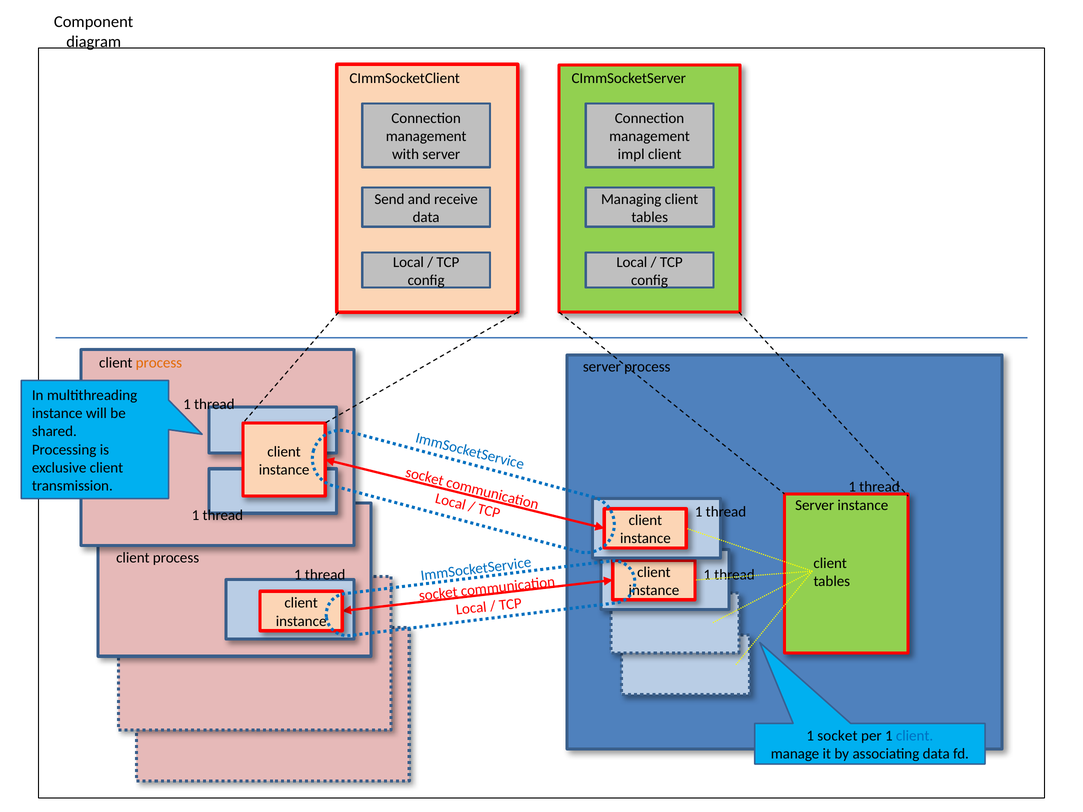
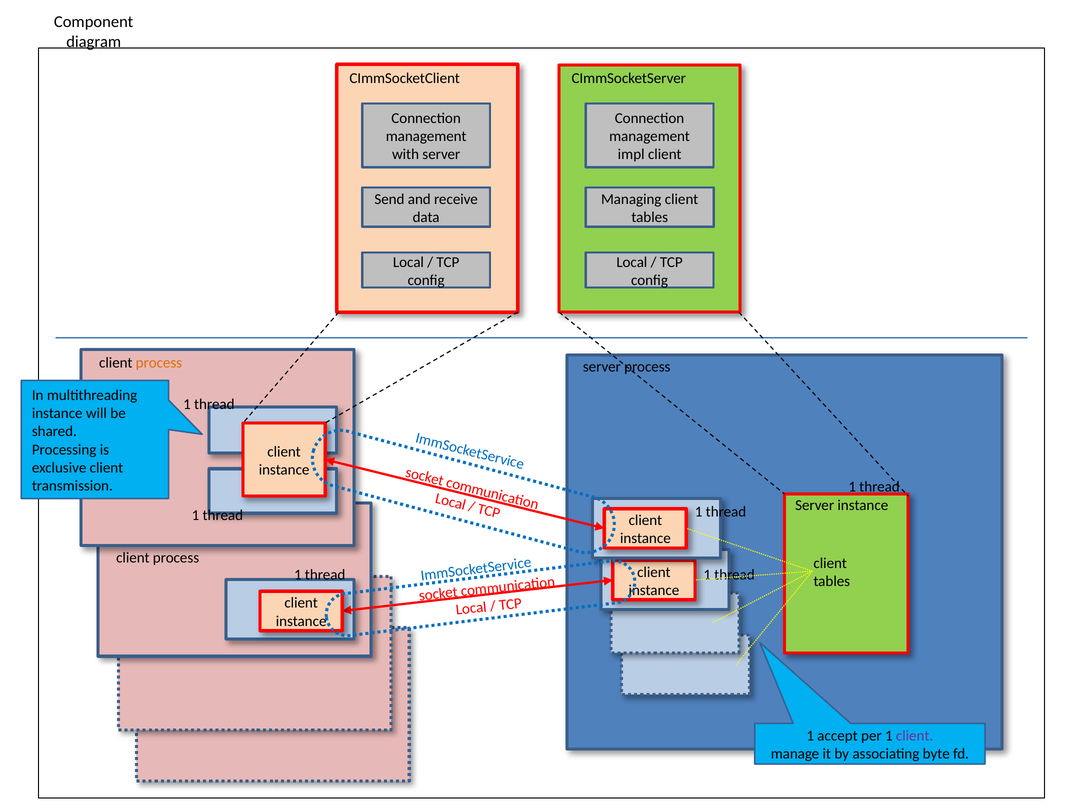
1 socket: socket -> accept (837, 736)
client colour: blue -> purple (915, 736)
associating data: data -> byte (936, 754)
